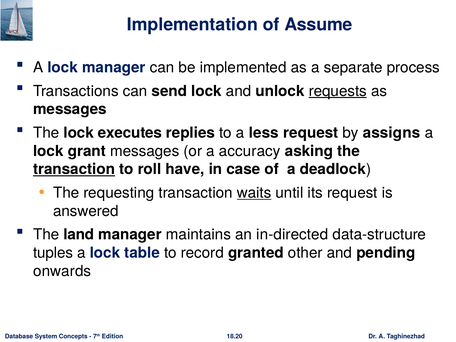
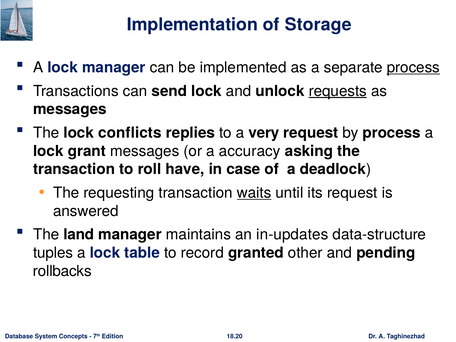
Assume: Assume -> Storage (318, 25)
process underline: none -> present (413, 67)
executes: executes -> conflicts (130, 133)
less: less -> very (264, 133)
by assigns: assigns -> process (392, 133)
transaction underline: present -> none (74, 169)
in-directed: in-directed -> in-updates (292, 235)
onwards: onwards -> rollbacks (62, 271)
